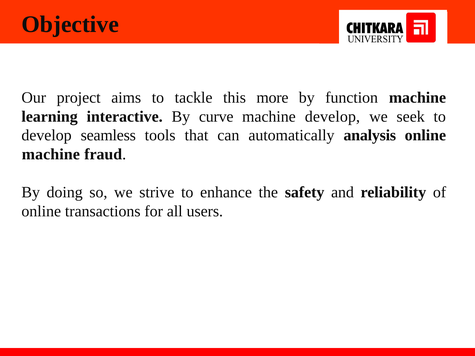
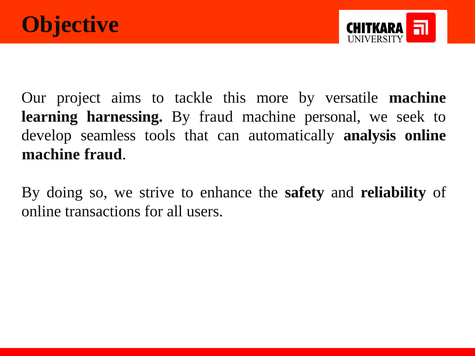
function: function -> versatile (352, 98)
interactive: interactive -> harnessing (125, 117)
By curve: curve -> fraud (216, 117)
machine develop: develop -> personal (333, 117)
